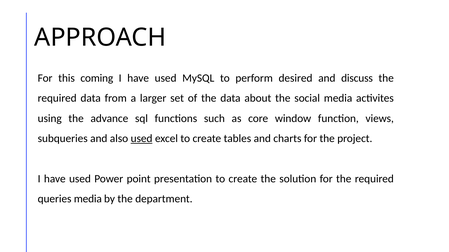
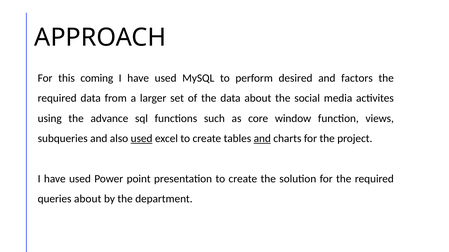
discuss: discuss -> factors (357, 78)
and underline: none -> present (262, 139)
queries media: media -> about (88, 199)
